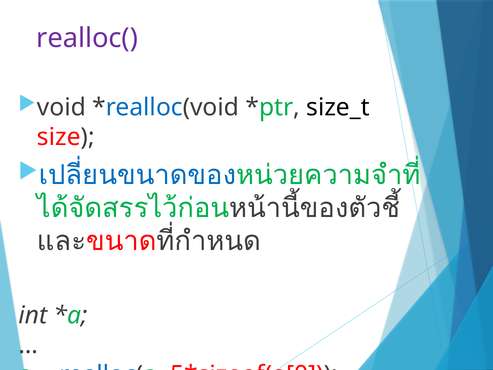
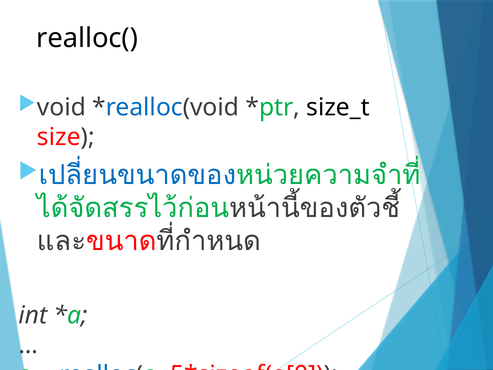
realloc( colour: purple -> black (87, 38)
